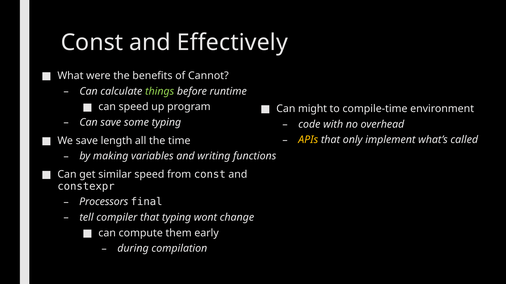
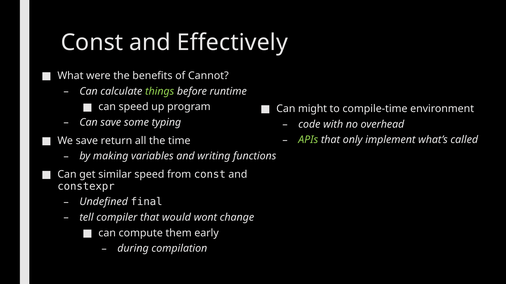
length: length -> return (116, 141)
APIs colour: yellow -> light green (308, 140)
Processors: Processors -> Undefined (104, 202)
that typing: typing -> would (176, 218)
